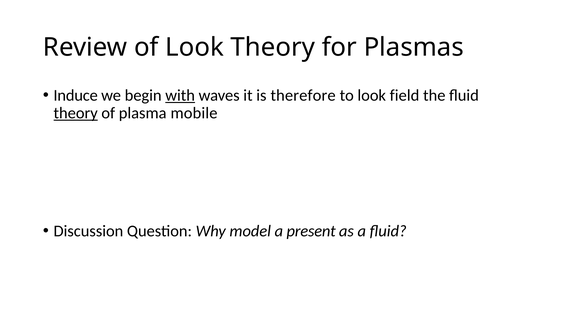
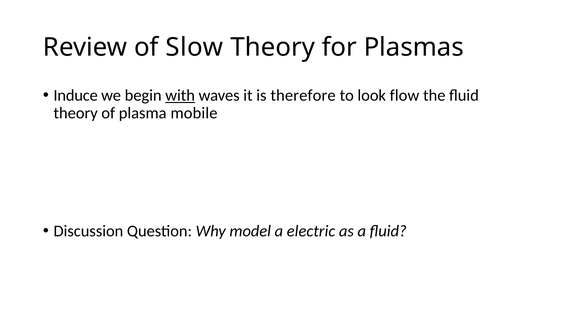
of Look: Look -> Slow (194, 47)
field: field -> flow (404, 95)
theory underline: present -> none (76, 113)
present: present -> electric (311, 231)
